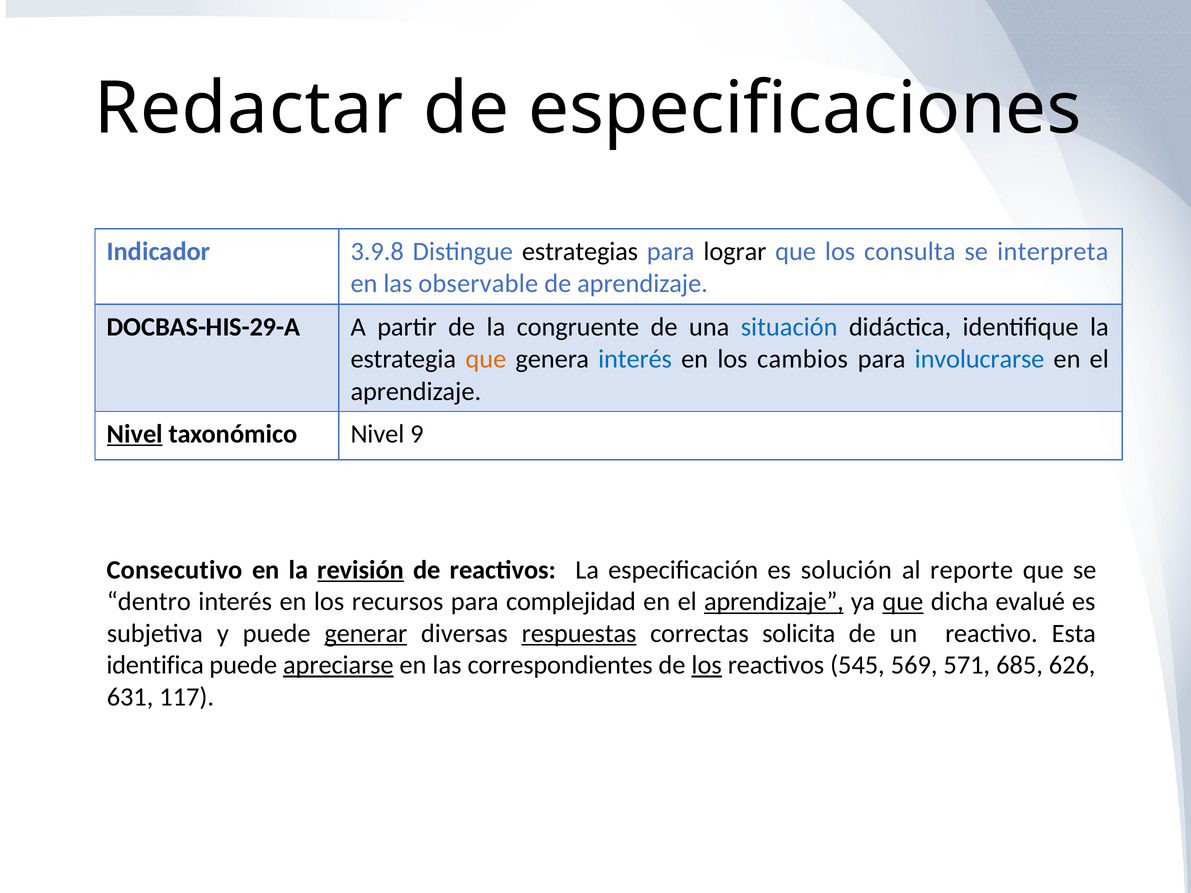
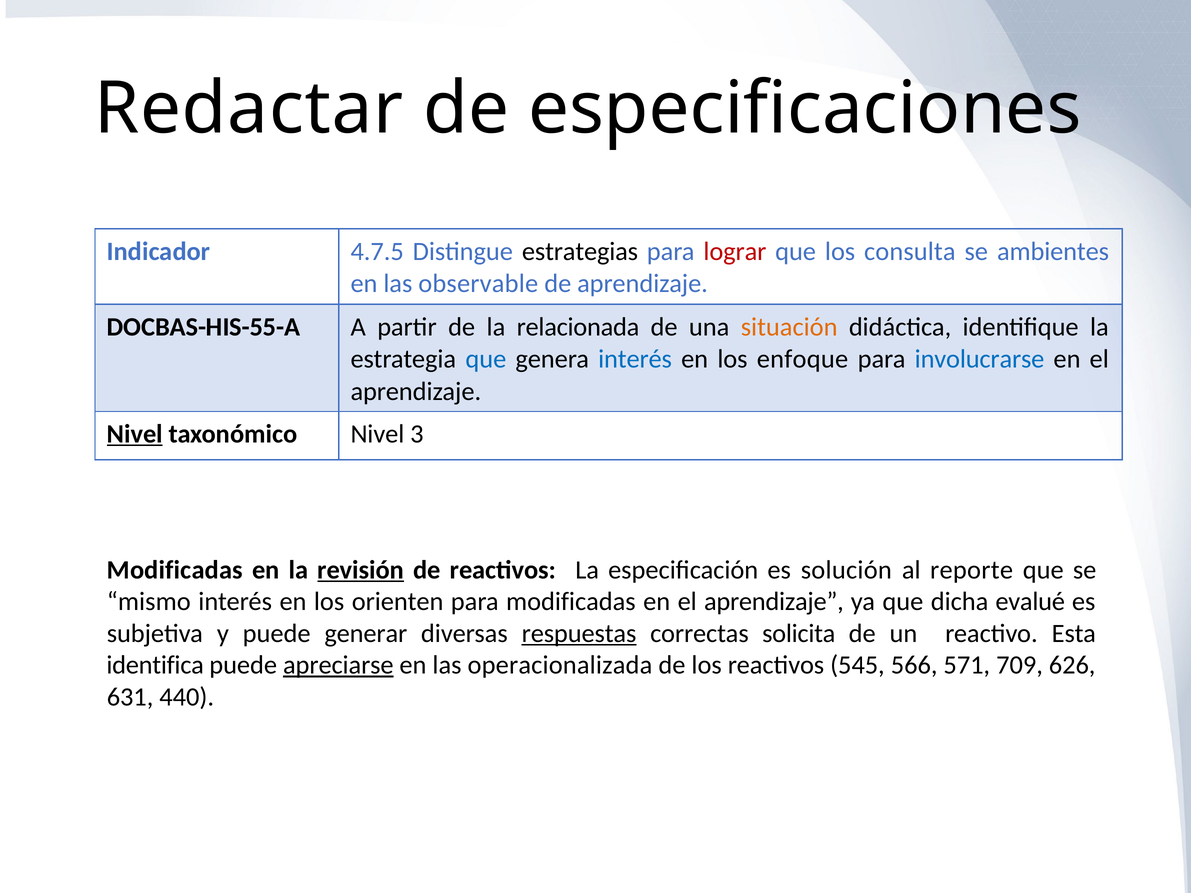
3.9.8: 3.9.8 -> 4.7.5 (377, 251)
lograr colour: black -> red (735, 251)
interpreta: interpreta -> ambientes (1053, 251)
DOCBAS-HIS-29-A: DOCBAS-HIS-29-A -> DOCBAS-HIS-55-A (204, 327)
congruente: congruente -> relacionada (578, 327)
situación colour: blue -> orange (789, 327)
que colour: orange -> blue (486, 359)
cambios: cambios -> enfoque (802, 359)
9: 9 -> 3 (417, 434)
Consecutivo: Consecutivo -> Modificadas (175, 570)
dentro: dentro -> mismo (149, 602)
recursos: recursos -> orienten (398, 602)
para complejidad: complejidad -> modificadas (571, 602)
aprendizaje underline: present -> none (774, 602)
que underline: present -> none (903, 602)
generar underline: present -> none (366, 634)
correspondientes: correspondientes -> operacionalizada (560, 665)
los underline: present -> none (707, 665)
569: 569 -> 566 (914, 665)
685: 685 -> 709 (1020, 665)
117: 117 -> 440 (187, 697)
